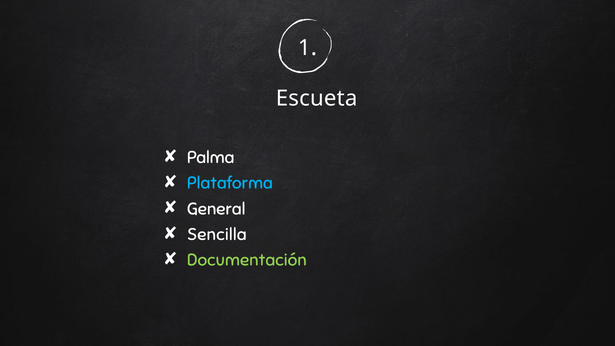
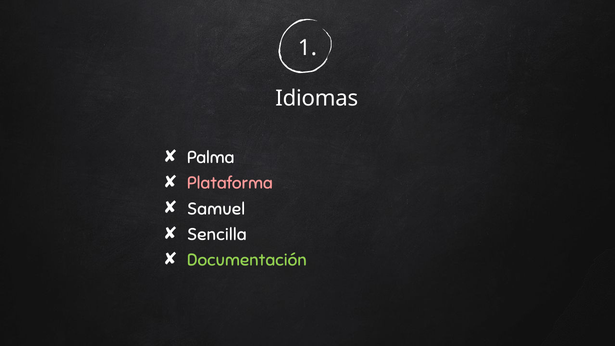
Escueta: Escueta -> Idiomas (317, 99)
Plataforma colour: light blue -> pink (230, 183)
General: General -> Samuel (216, 209)
